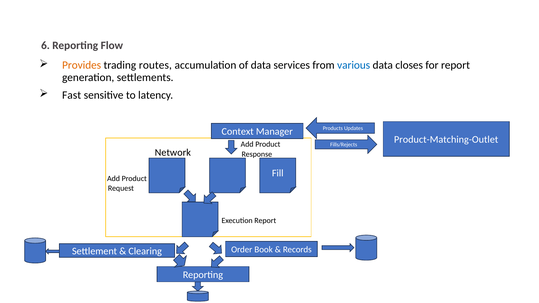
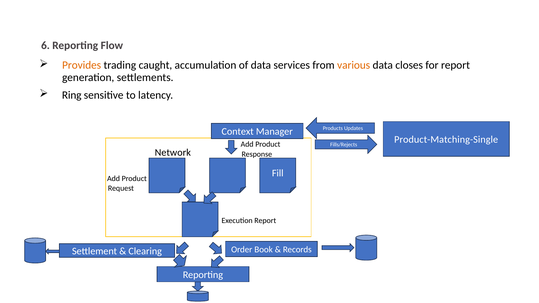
routes: routes -> caught (155, 65)
various colour: blue -> orange (354, 65)
Fast: Fast -> Ring (72, 95)
Product-Matching-Outlet: Product-Matching-Outlet -> Product-Matching-Single (446, 140)
